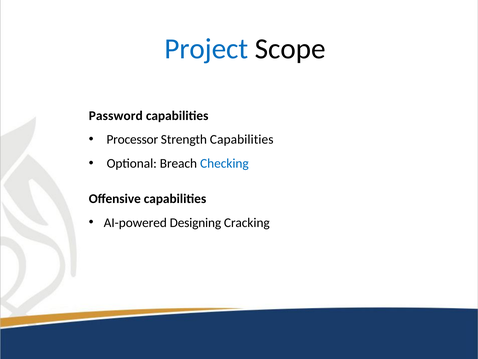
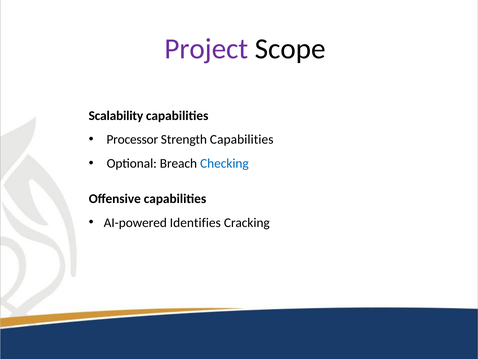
Project colour: blue -> purple (206, 49)
Password: Password -> Scalability (116, 115)
Designing: Designing -> Identifies (195, 222)
